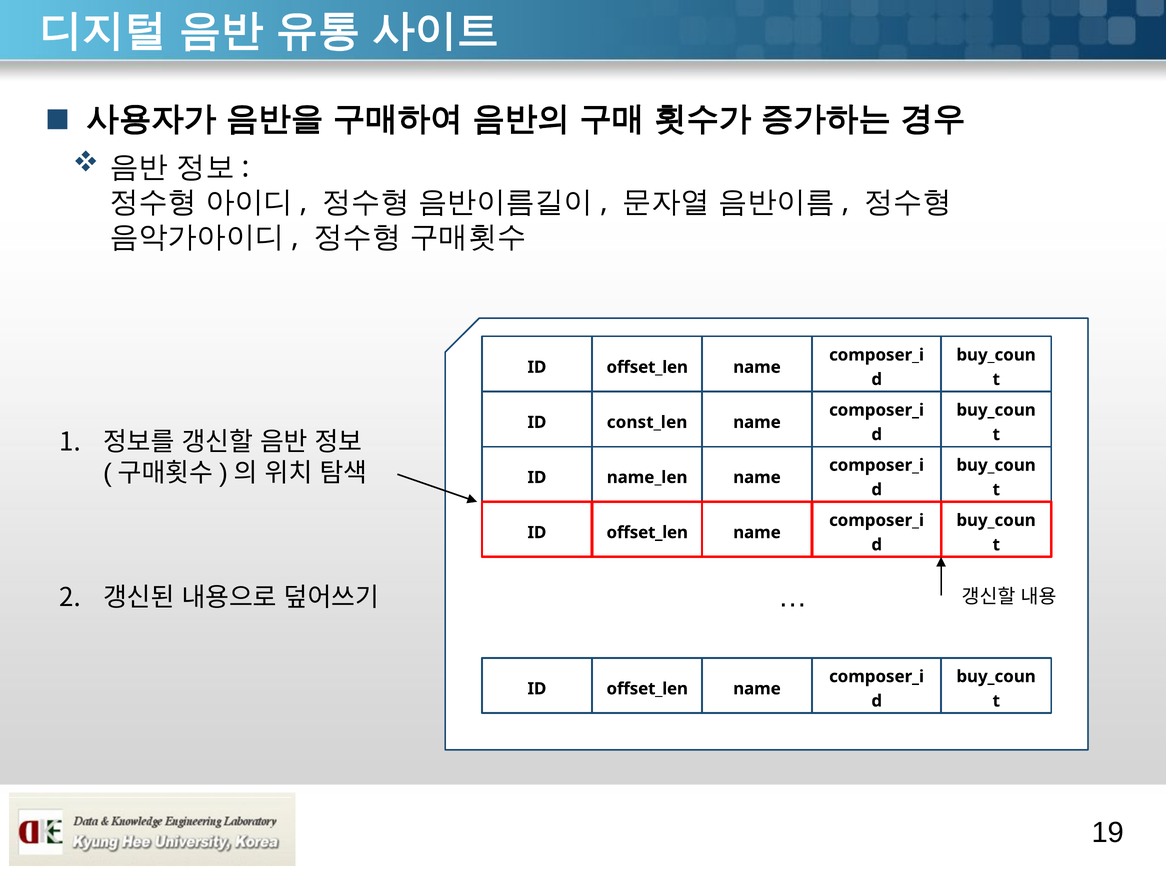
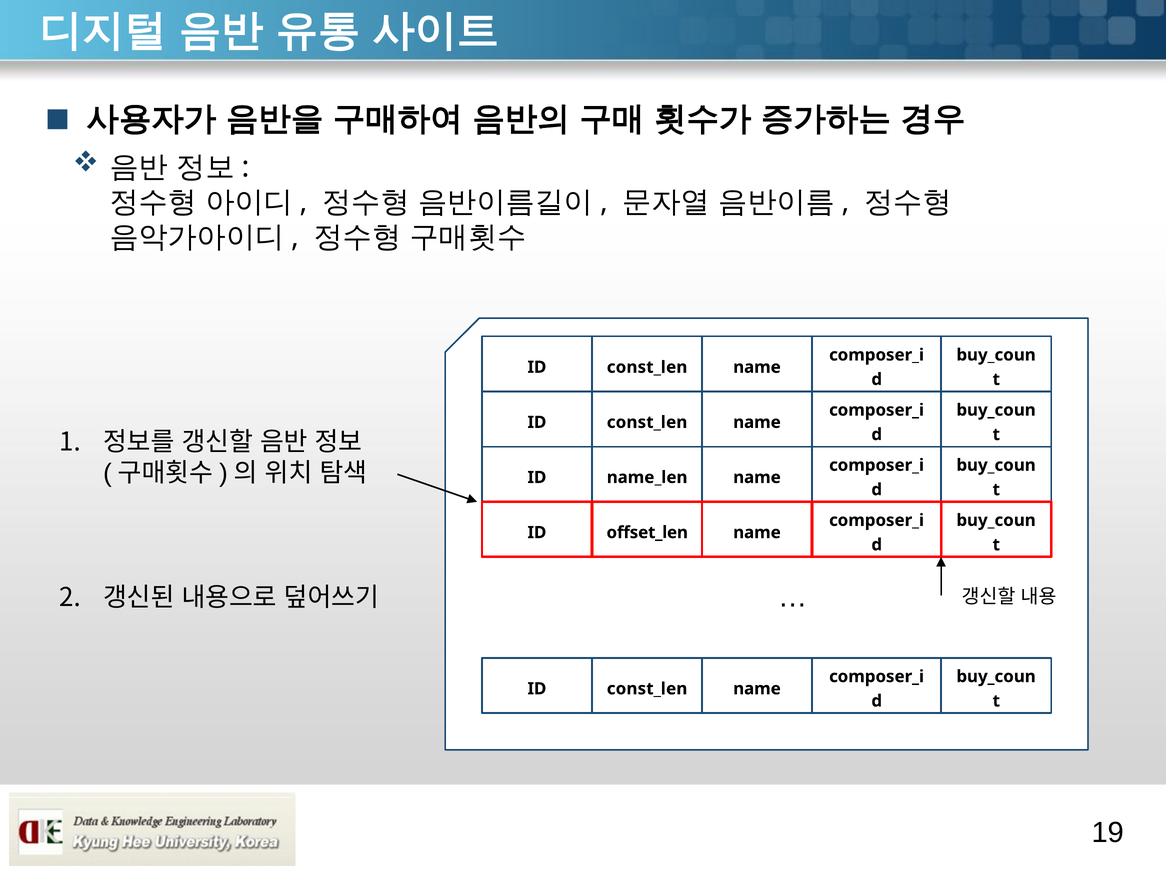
offset_len: offset_len -> const_len (647, 367)
offset_len: offset_len -> const_len (647, 688)
